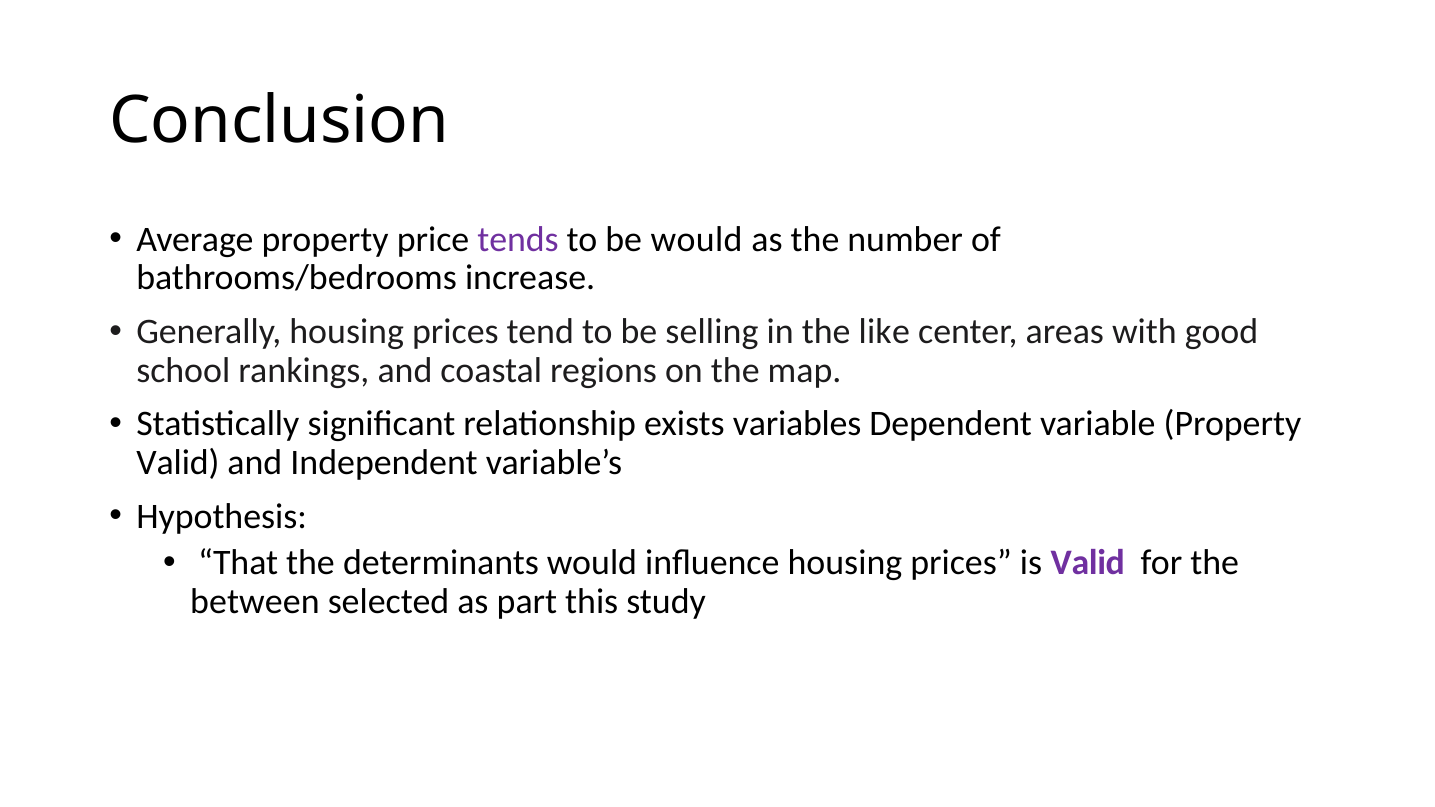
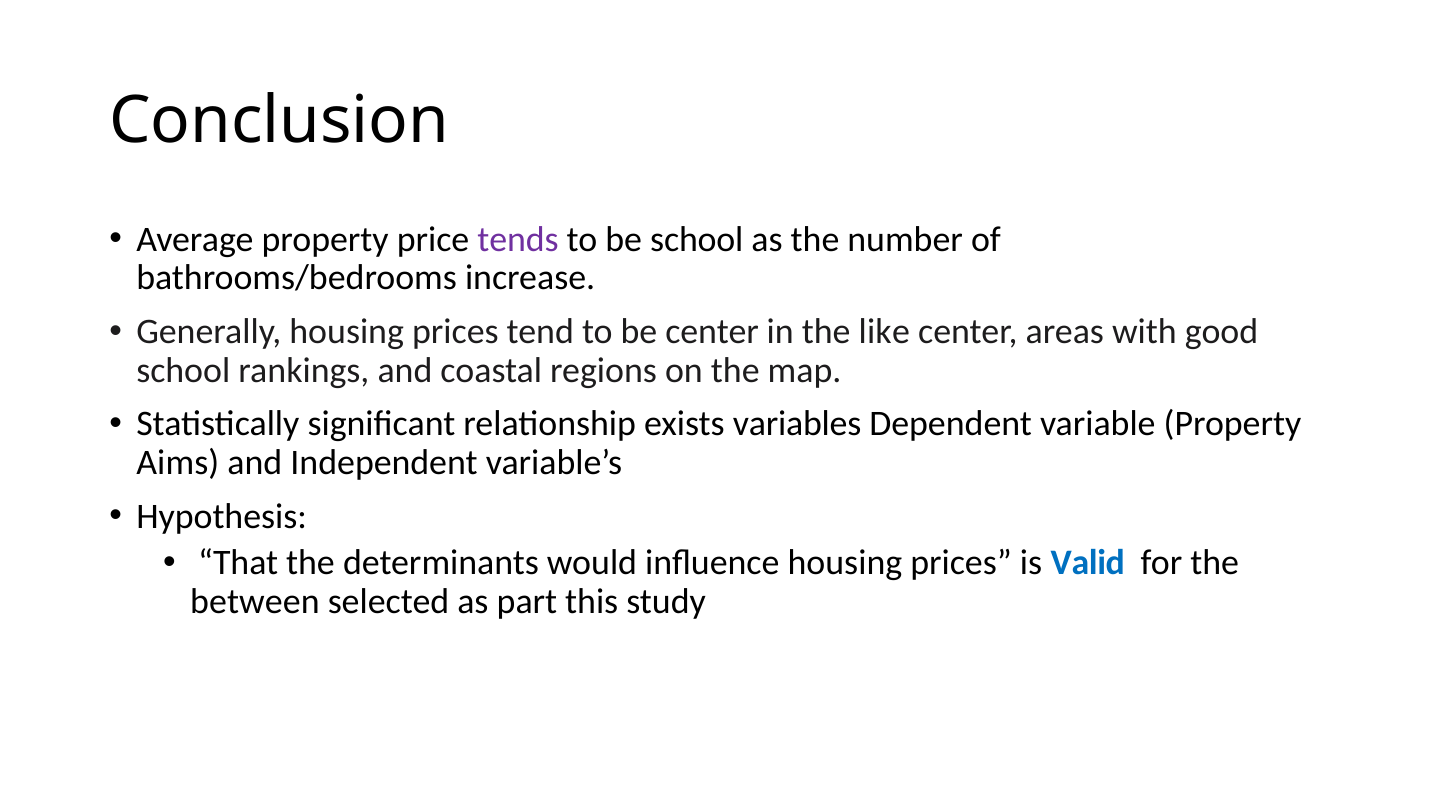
be would: would -> school (697, 239)
be selling: selling -> center (712, 332)
Valid: Valid -> Aims (178, 463)
Valid colour: purple -> blue (1088, 563)
